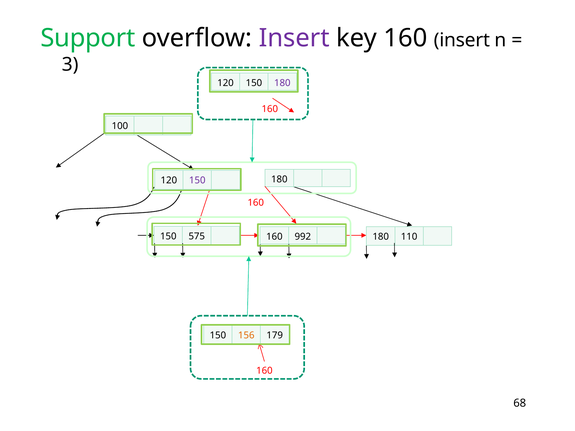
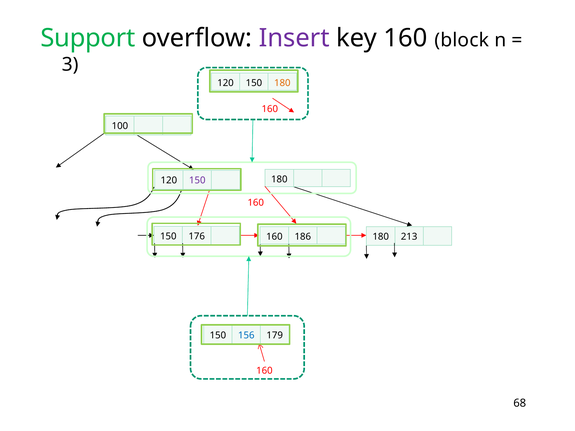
160 insert: insert -> block (462, 40)
180 colour: purple -> orange (282, 83)
575: 575 -> 176 (197, 236)
110: 110 -> 213 (409, 237)
992: 992 -> 186 (303, 237)
156 colour: orange -> blue (246, 336)
